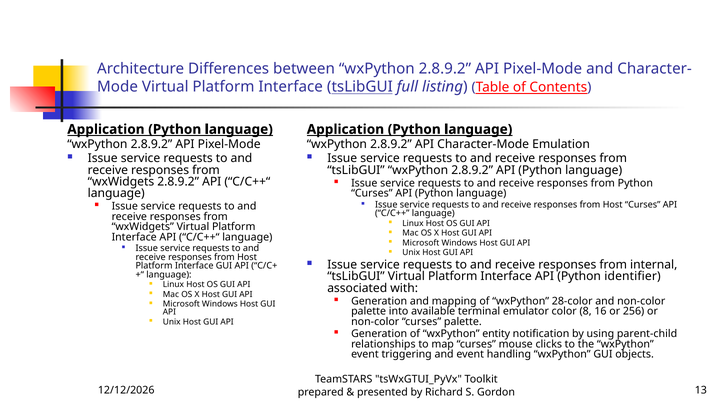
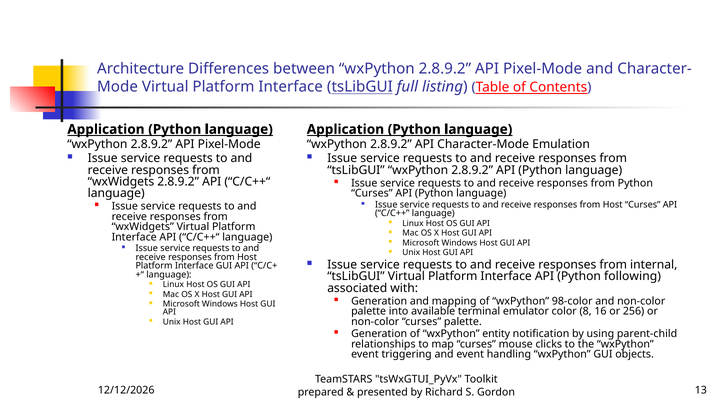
identifier: identifier -> following (633, 276)
28-color: 28-color -> 98-color (572, 301)
